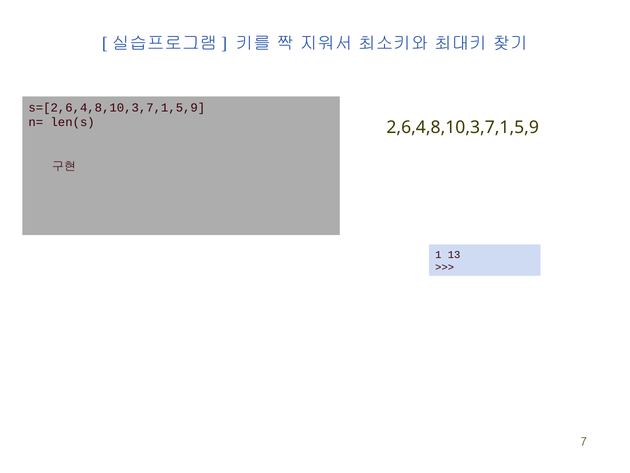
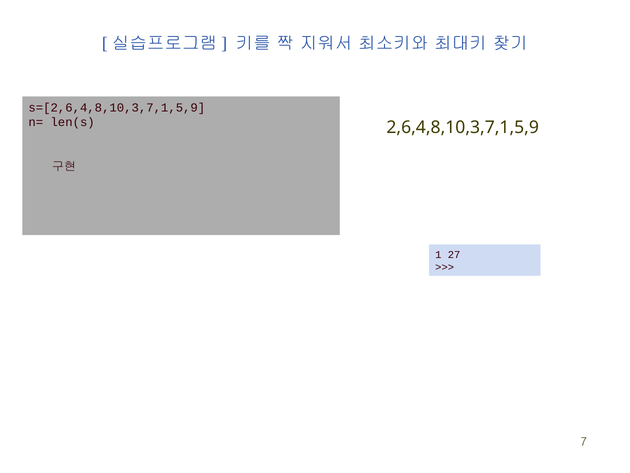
13: 13 -> 27 (454, 254)
